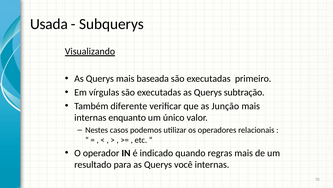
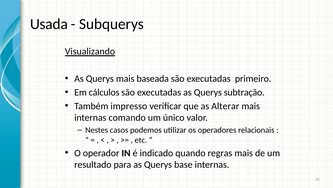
vírgulas: vírgulas -> cálculos (104, 92)
diferente: diferente -> impresso (129, 106)
Junção: Junção -> Alterar (225, 106)
enquanto: enquanto -> comando (127, 117)
você: você -> base (183, 164)
